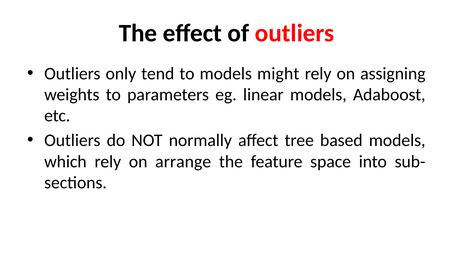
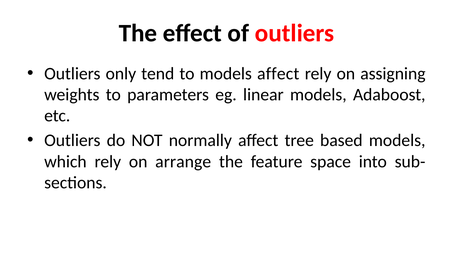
models might: might -> affect (278, 73)
